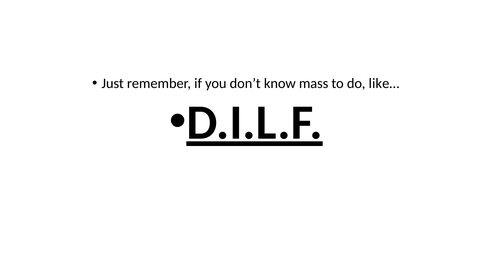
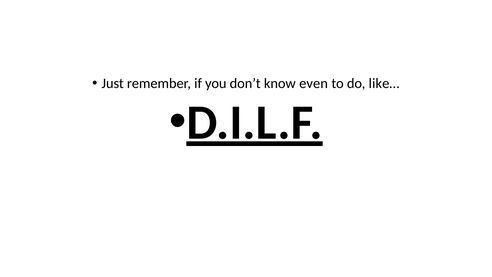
mass: mass -> even (314, 83)
